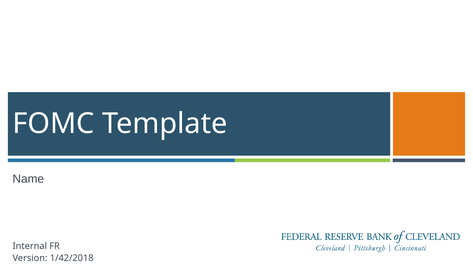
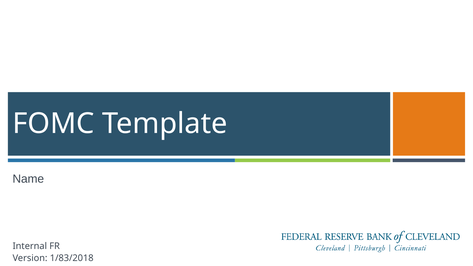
1/42/2018: 1/42/2018 -> 1/83/2018 (72, 258)
